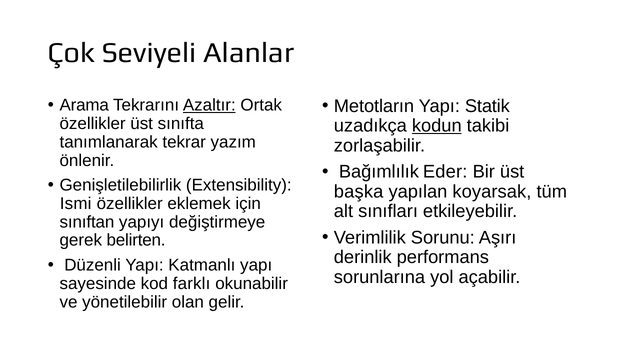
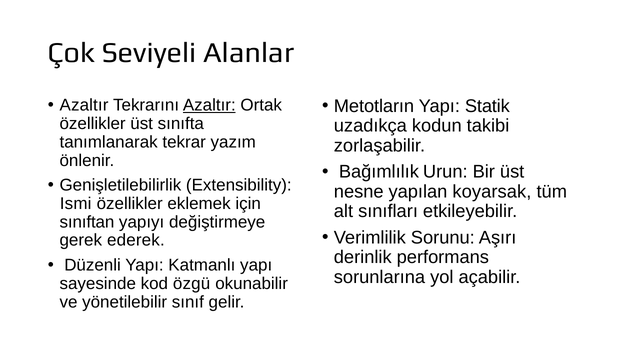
Arama: Arama -> Azaltır (84, 105)
kodun underline: present -> none (437, 126)
Eder: Eder -> Urun (445, 172)
başka: başka -> nesne (359, 191)
belirten: belirten -> ederek (136, 240)
farklı: farklı -> özgü (192, 283)
olan: olan -> sınıf (188, 302)
